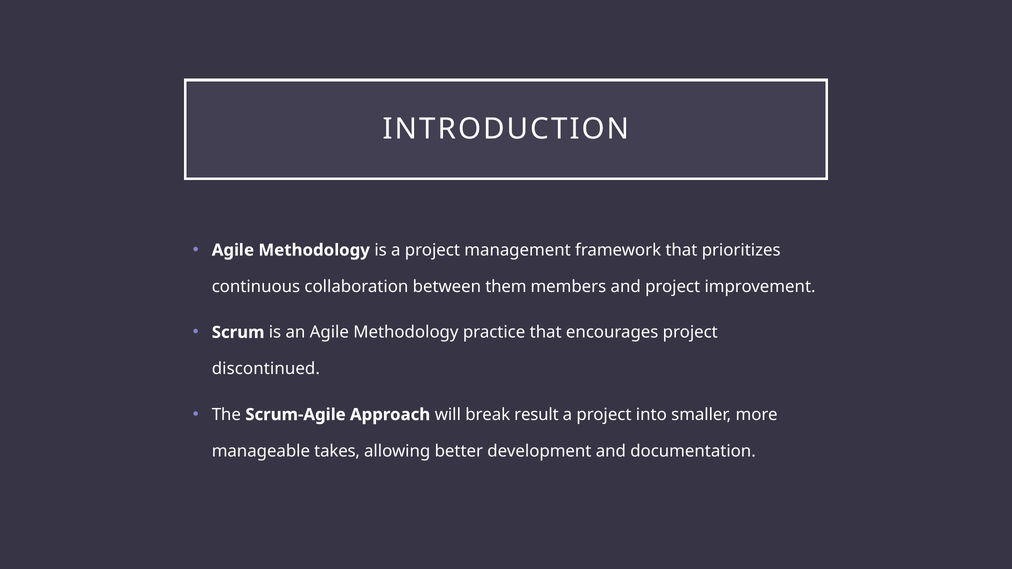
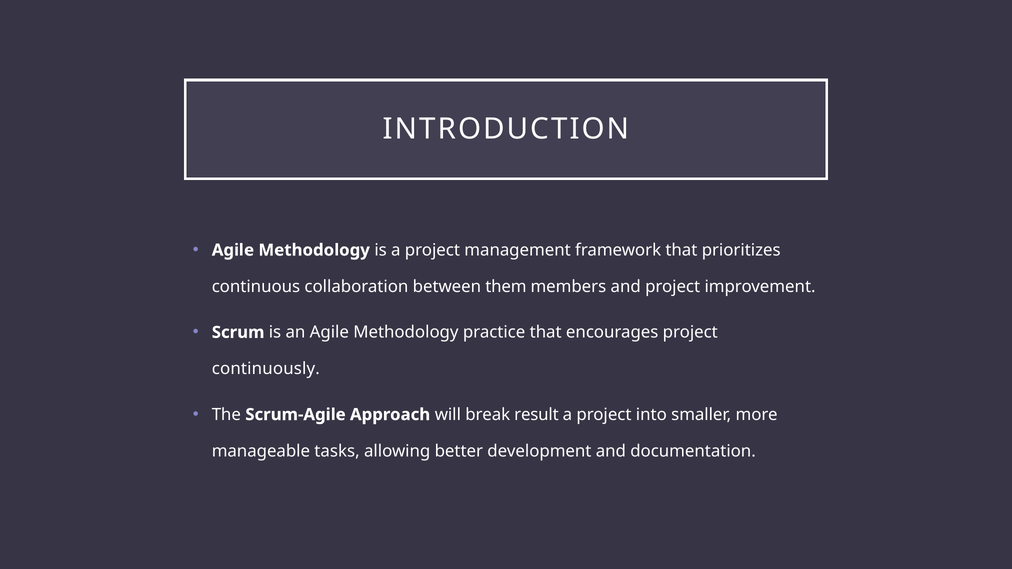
discontinued: discontinued -> continuously (266, 369)
takes: takes -> tasks (337, 451)
